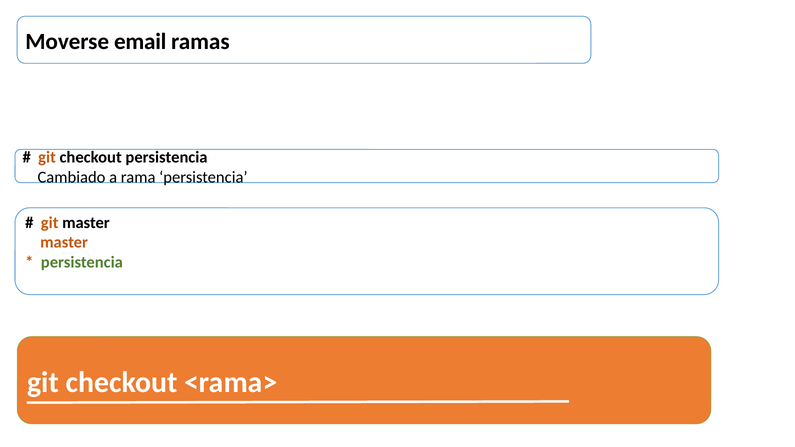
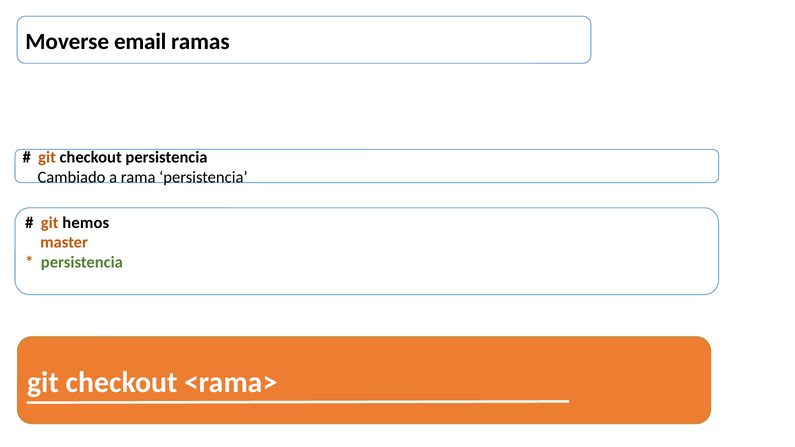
git master: master -> hemos (86, 223)
